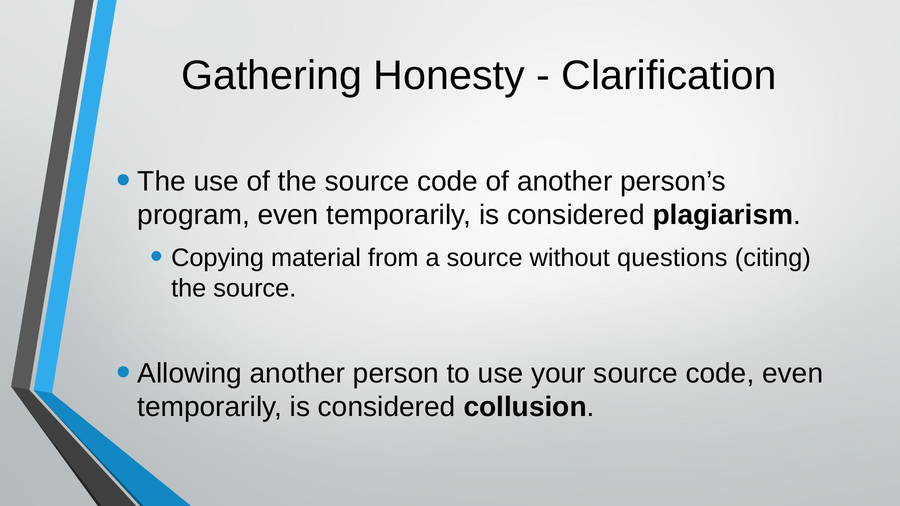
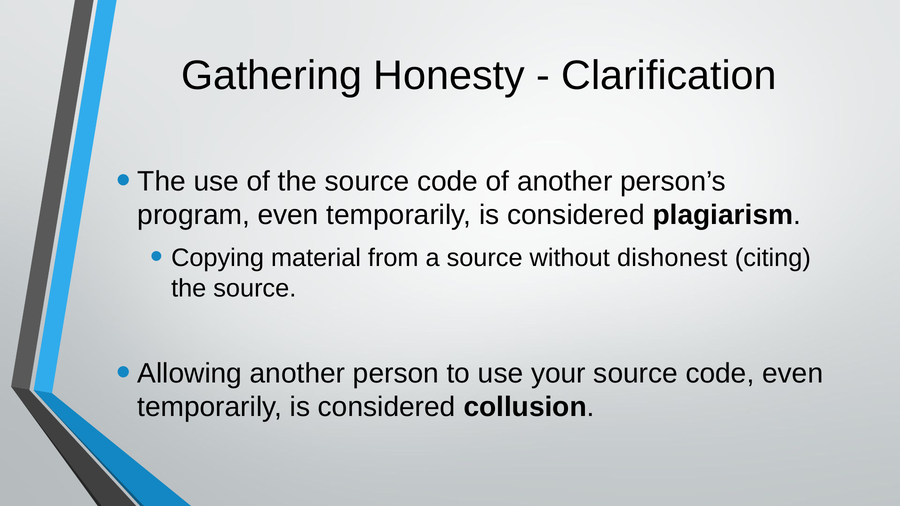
questions: questions -> dishonest (672, 258)
